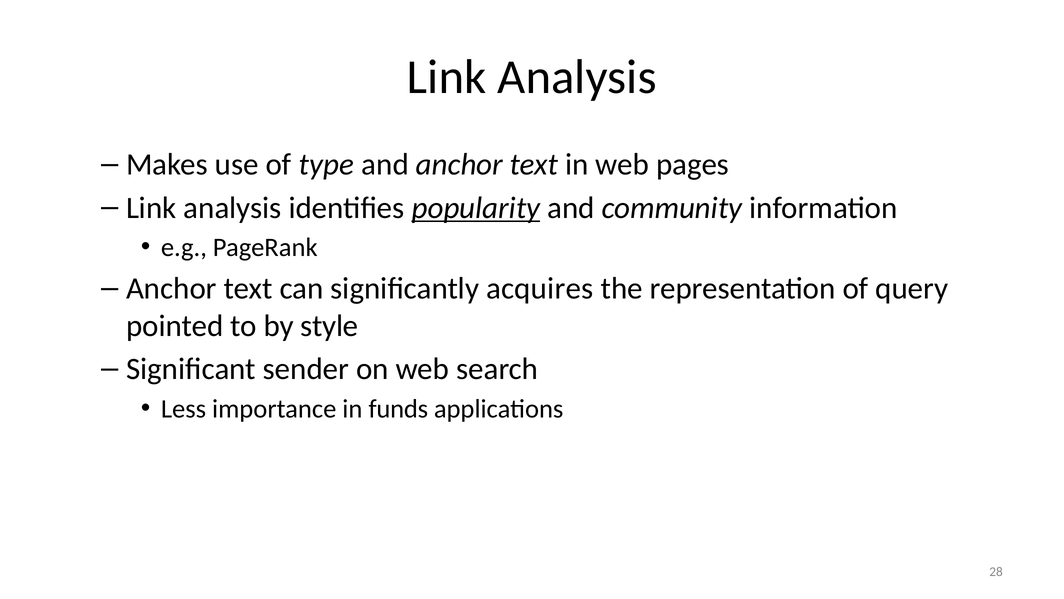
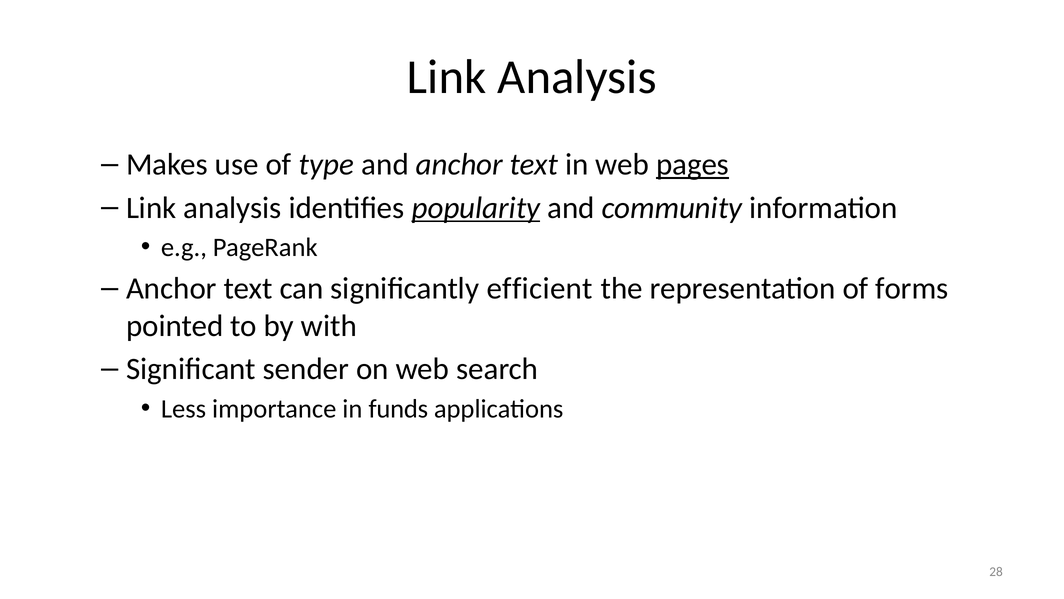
pages underline: none -> present (692, 164)
acquires: acquires -> efficient (540, 288)
query: query -> forms (912, 288)
style: style -> with (329, 326)
